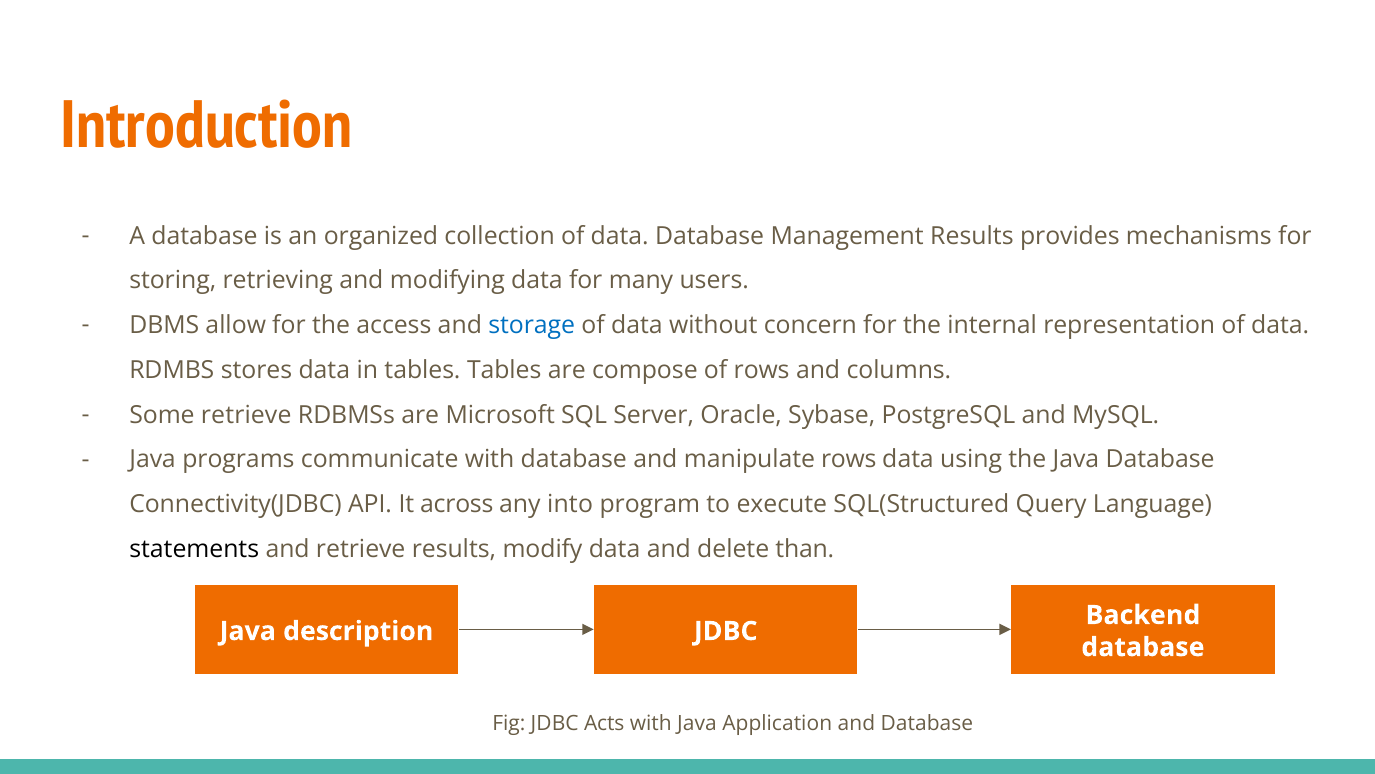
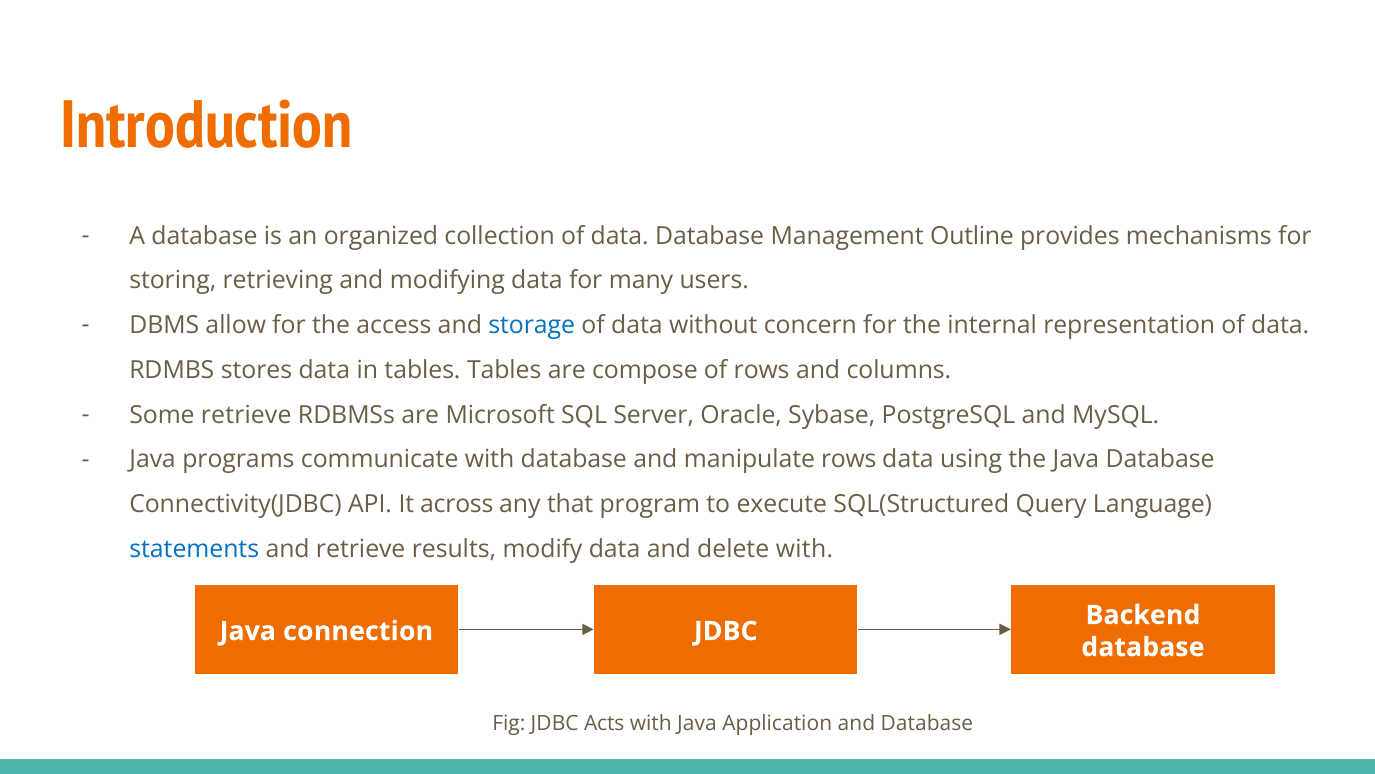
Management Results: Results -> Outline (972, 236)
into: into -> that (570, 504)
statements colour: black -> blue (194, 549)
delete than: than -> with (804, 549)
description: description -> connection (358, 631)
